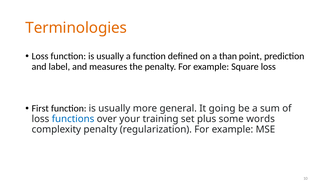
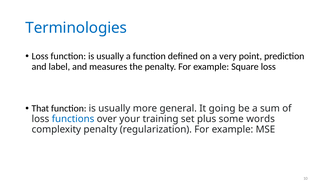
Terminologies colour: orange -> blue (76, 28)
than: than -> very (228, 56)
First: First -> That (40, 109)
